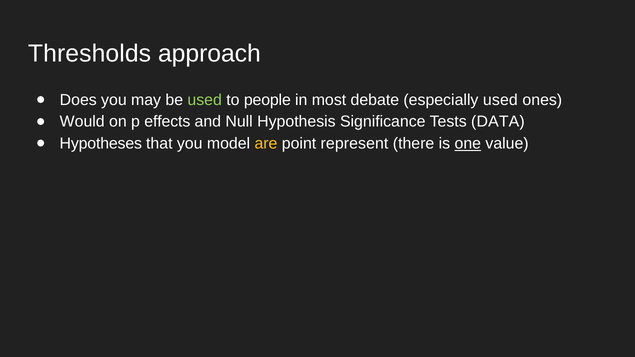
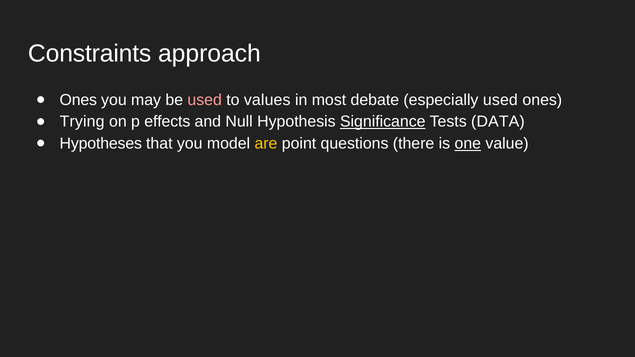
Thresholds: Thresholds -> Constraints (90, 54)
Does: Does -> Ones (78, 100)
used colour: light green -> pink (205, 100)
people: people -> values (267, 100)
Would: Would -> Trying (82, 122)
Significance underline: none -> present (383, 122)
represent: represent -> questions (355, 144)
